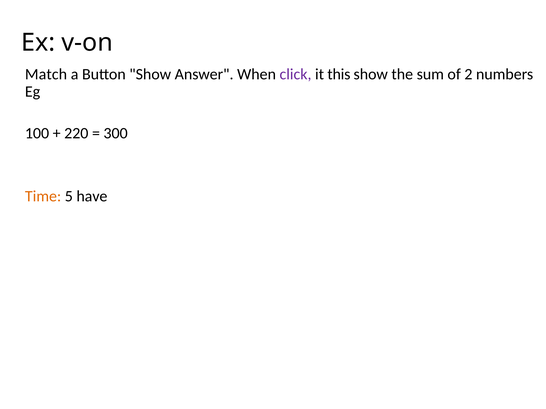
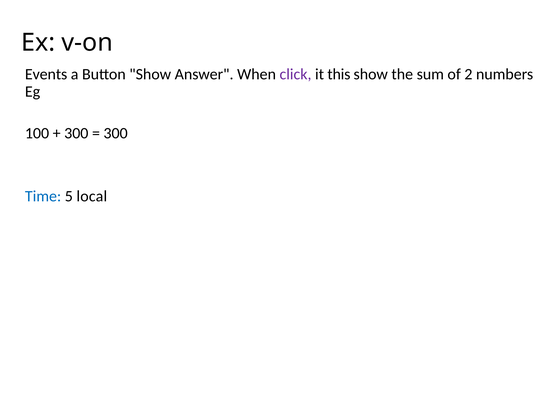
Match: Match -> Events (46, 74)
220: 220 -> 300 (76, 134)
Time colour: orange -> blue (43, 197)
have: have -> local (92, 197)
